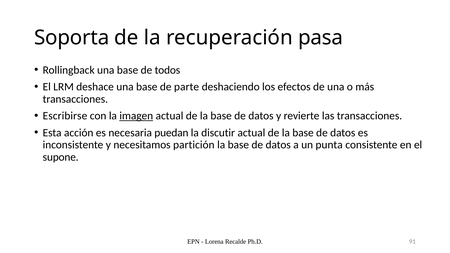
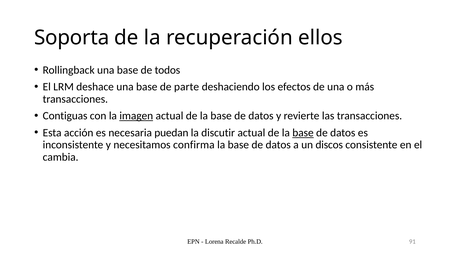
pasa: pasa -> ellos (321, 38)
Escribirse: Escribirse -> Contiguas (65, 116)
base underline: none -> present (303, 133)
partición: partición -> confirma (194, 145)
punta: punta -> discos (329, 145)
supone: supone -> cambia (61, 157)
